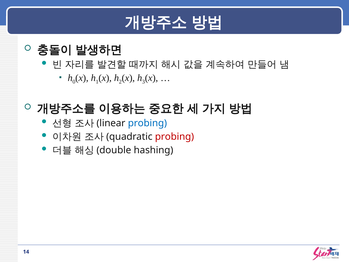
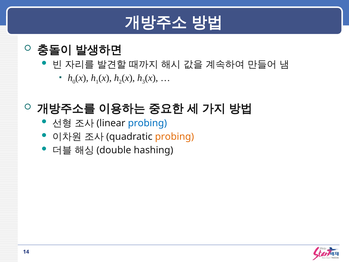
probing colour: red -> orange (175, 137)
